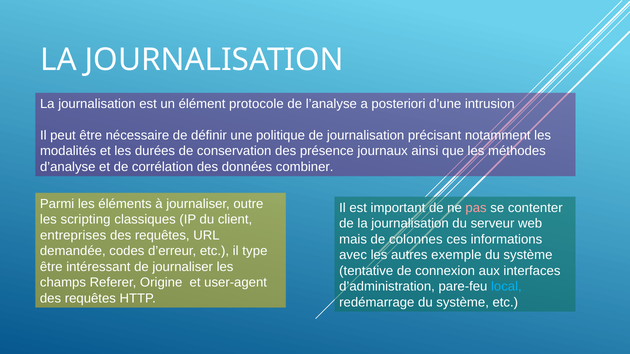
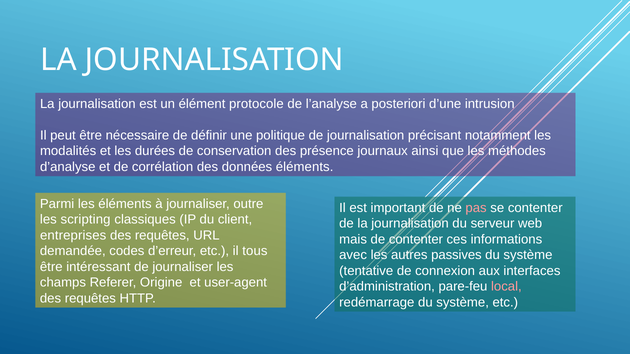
données combiner: combiner -> éléments (305, 167)
de colonnes: colonnes -> contenter (416, 240)
type: type -> tous (255, 251)
exemple: exemple -> passives (456, 255)
local colour: light blue -> pink (506, 287)
